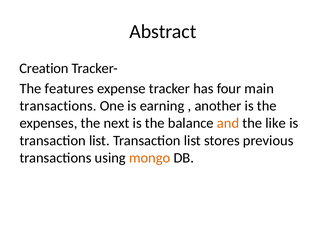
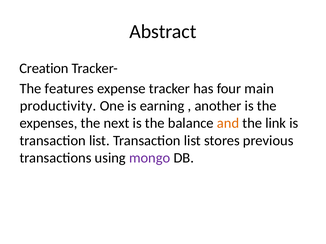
transactions: transactions -> productivity (58, 106)
like: like -> link (276, 123)
mongo colour: orange -> purple (150, 158)
